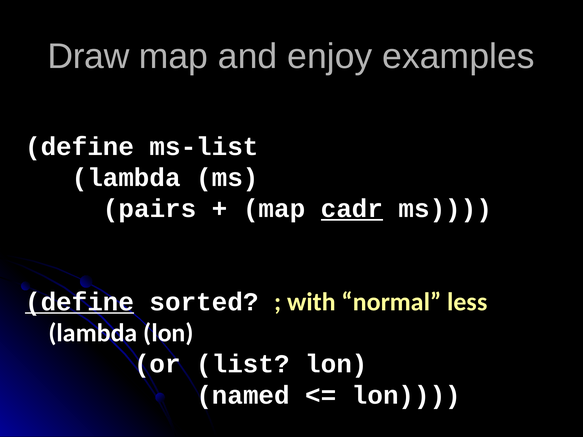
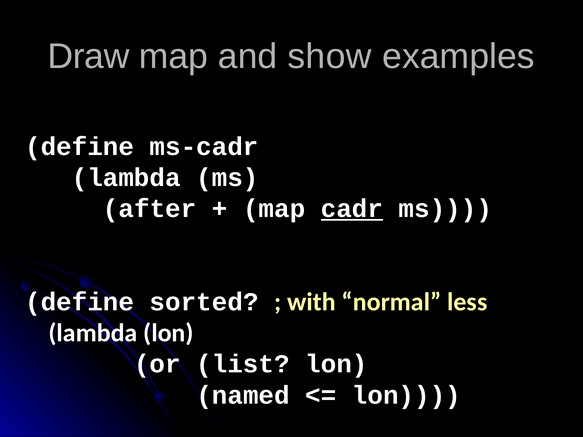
enjoy: enjoy -> show (330, 57)
ms-list: ms-list -> ms-cadr (204, 147)
pairs: pairs -> after (150, 209)
define underline: present -> none (80, 302)
